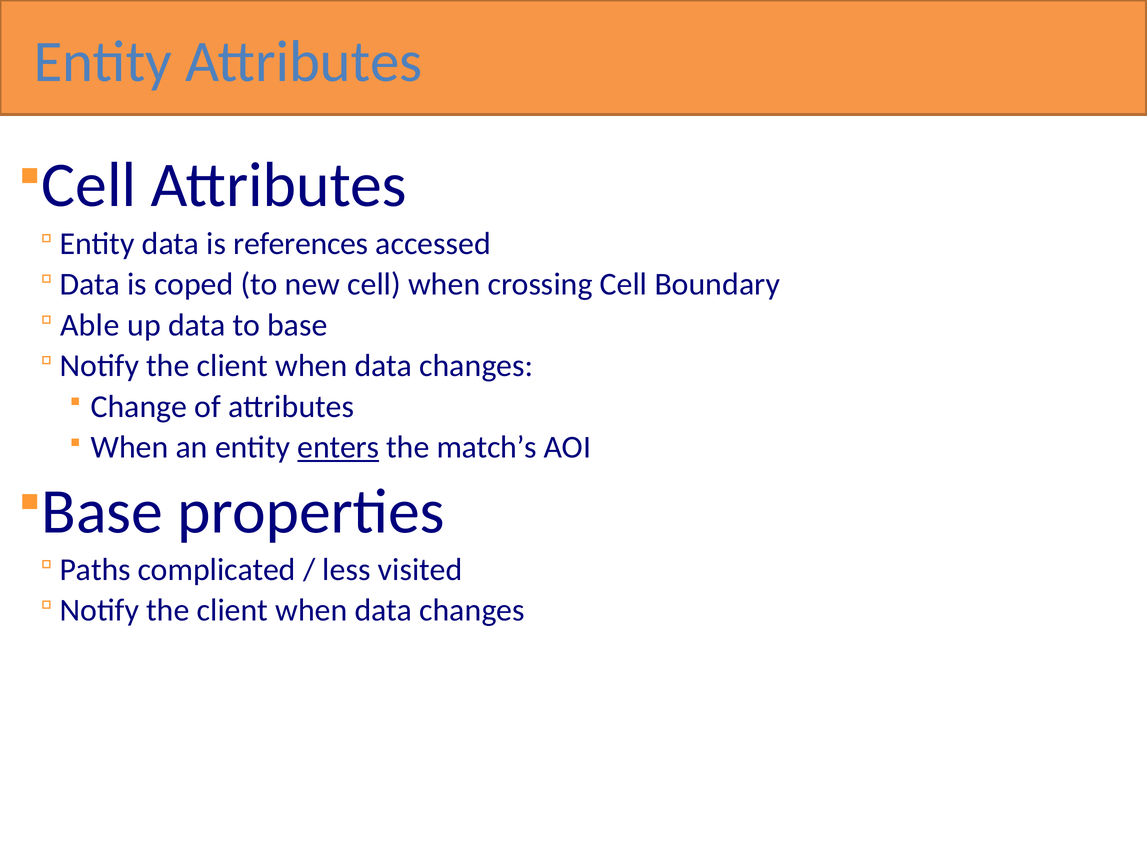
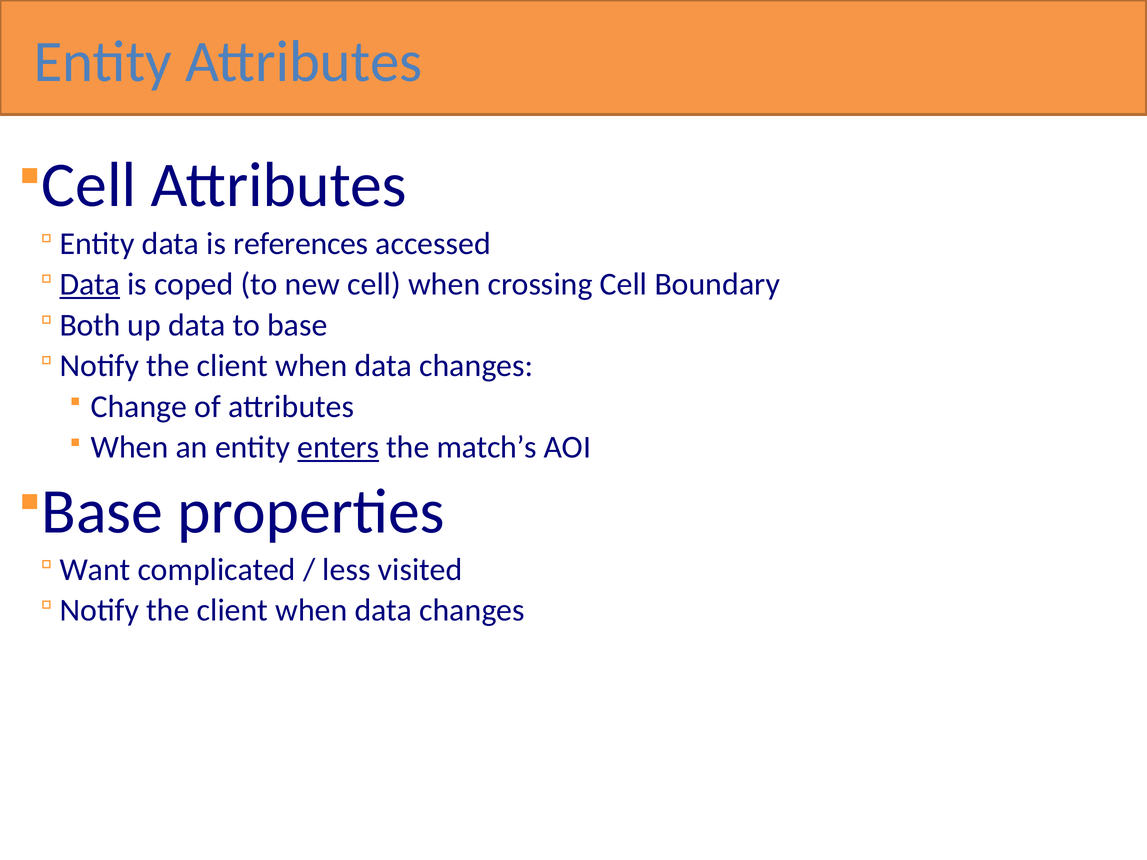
Data underline: none -> present (90, 284)
Able: Able -> Both (90, 325)
Paths: Paths -> Want (95, 570)
